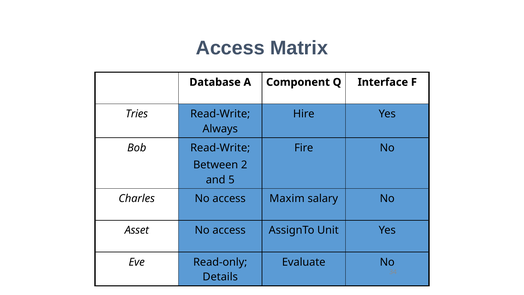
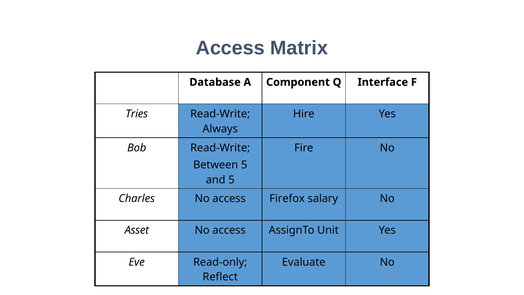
Between 2: 2 -> 5 (244, 165)
Maxim: Maxim -> Firefox (287, 199)
Details: Details -> Reflect (220, 277)
